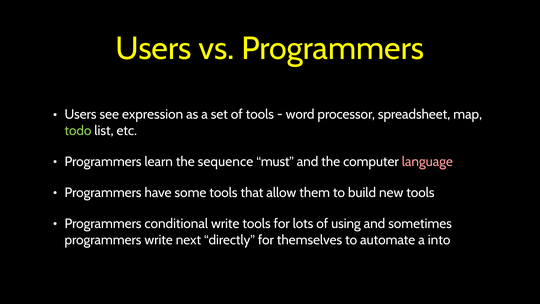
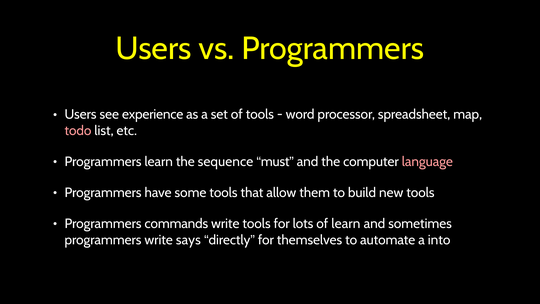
expression: expression -> experience (153, 114)
todo colour: light green -> pink (78, 131)
conditional: conditional -> commands (176, 224)
of using: using -> learn (346, 224)
next: next -> says (188, 240)
